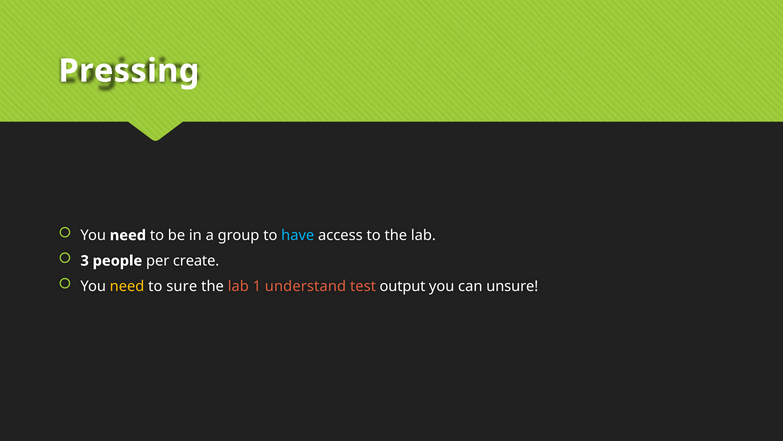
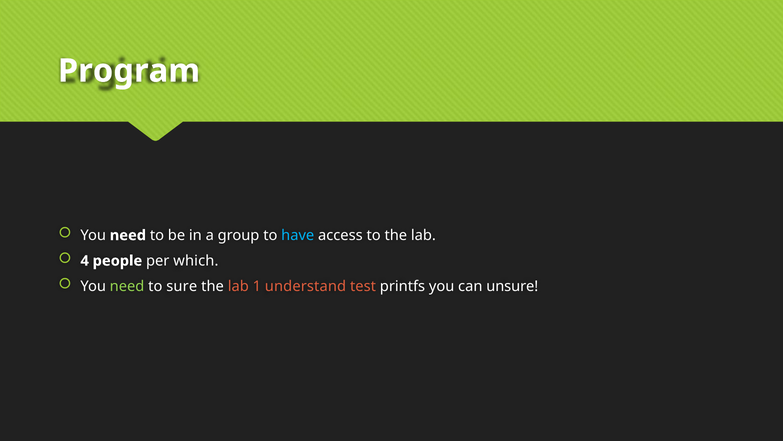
Pressing: Pressing -> Program (129, 71)
3: 3 -> 4 (85, 261)
create: create -> which (196, 261)
need colour: yellow -> light green (127, 286)
output: output -> printfs (402, 286)
